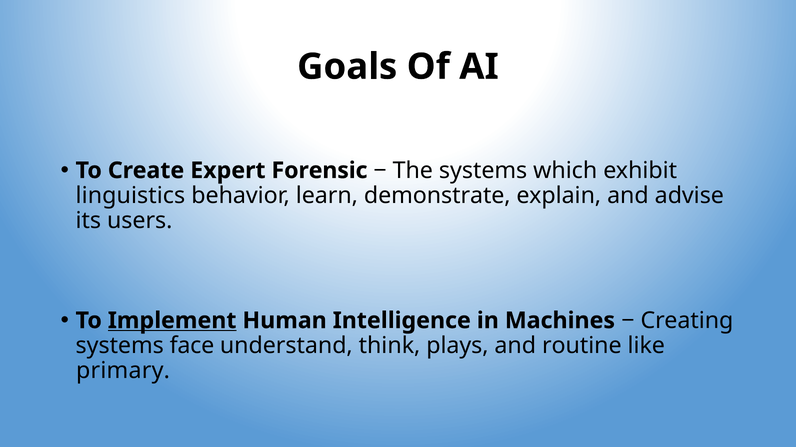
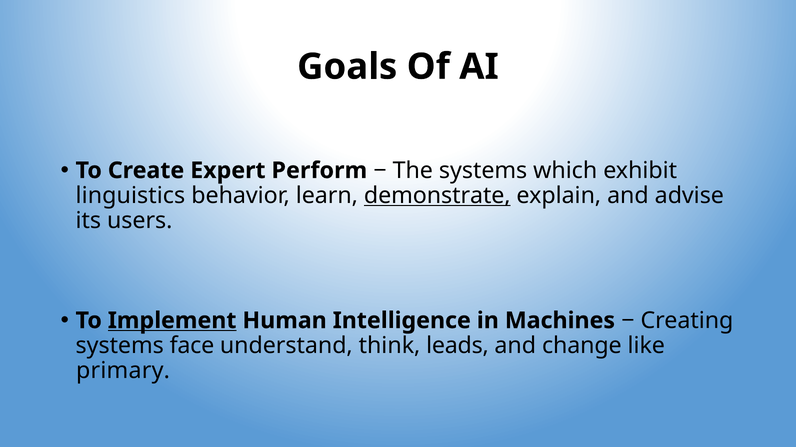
Forensic: Forensic -> Perform (319, 171)
demonstrate underline: none -> present (437, 196)
plays: plays -> leads (457, 346)
routine: routine -> change (582, 346)
